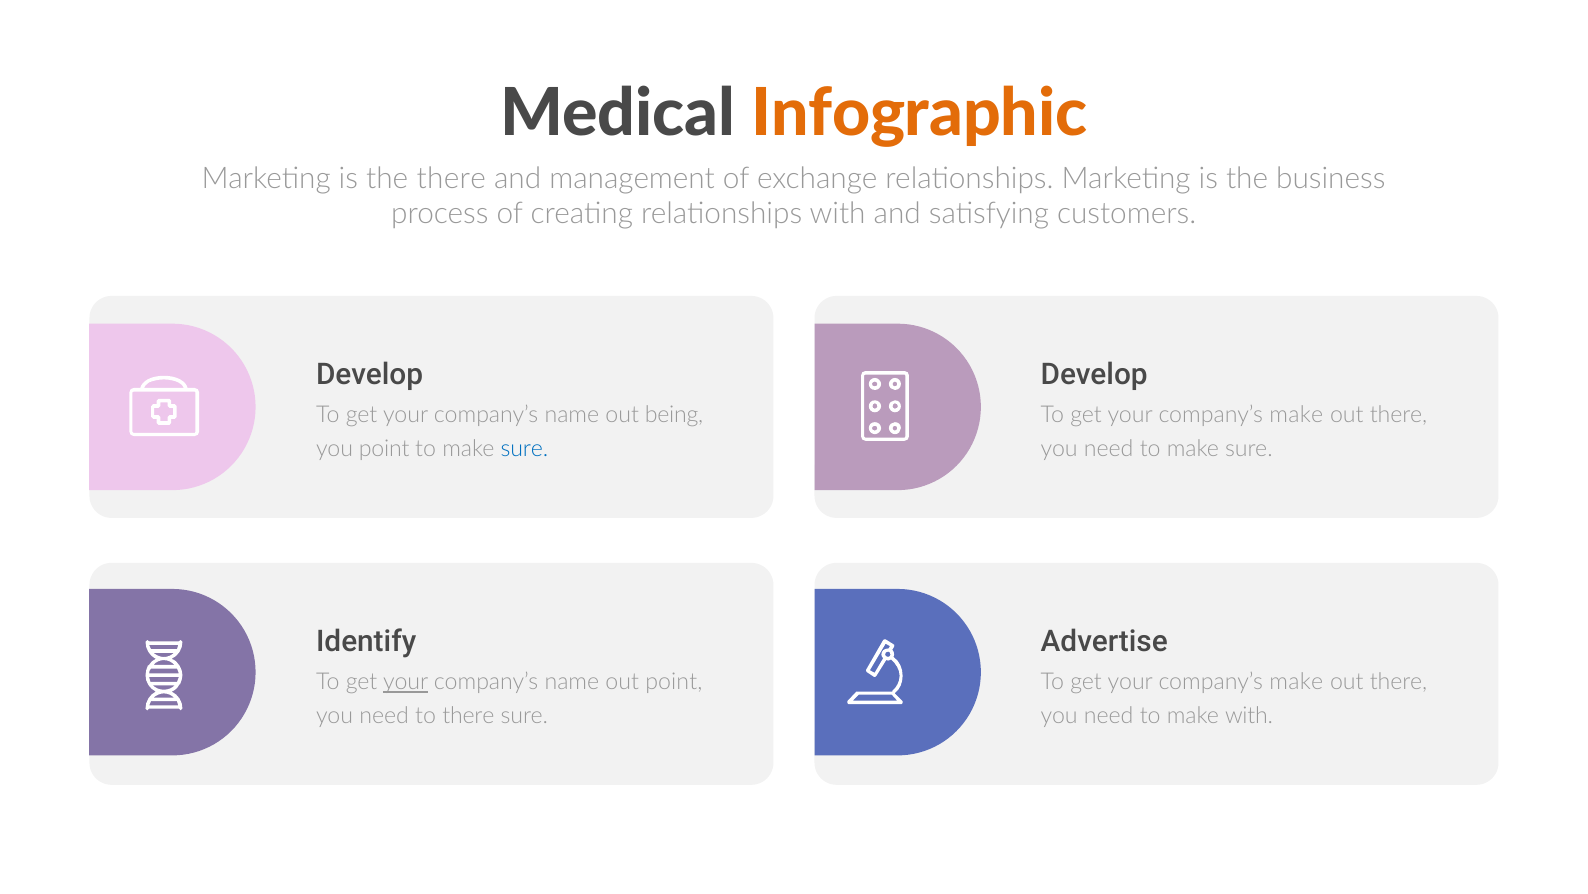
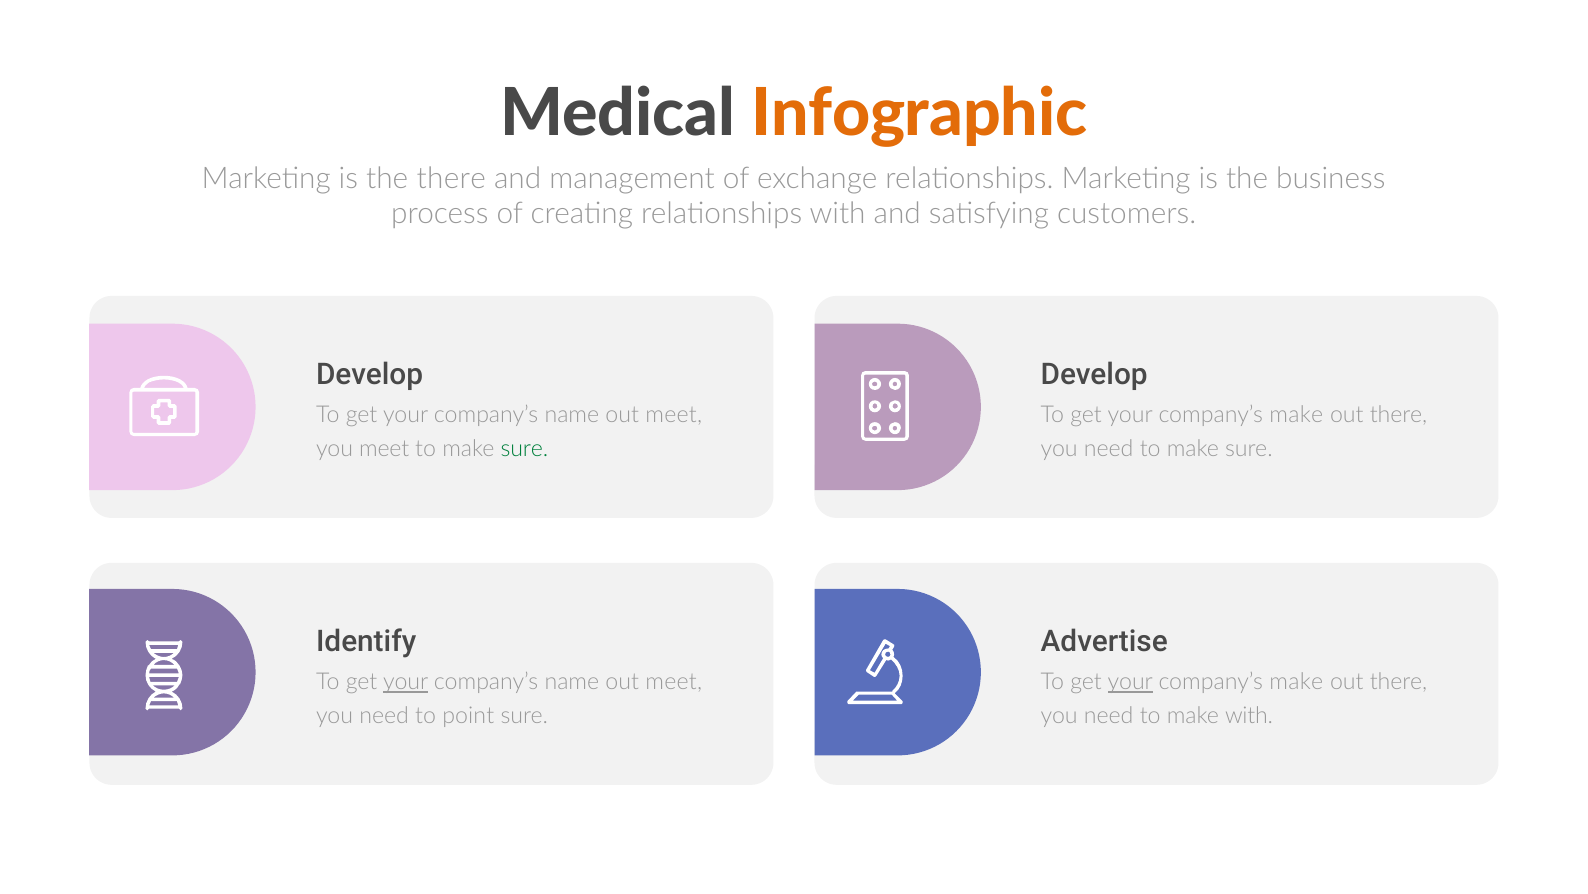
being: being -> meet (674, 415)
you point: point -> meet (384, 449)
sure colour: blue -> green (524, 449)
point: point -> meet (674, 682)
your underline: none -> present (1130, 682)
to there: there -> point (468, 715)
